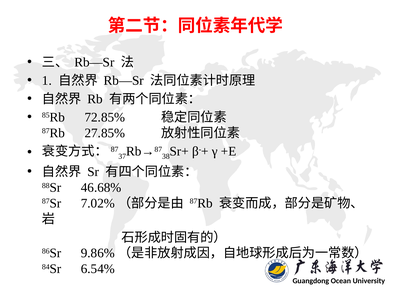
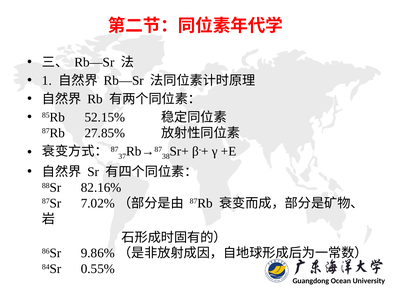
72.85%: 72.85% -> 52.15% (105, 117)
46.68%: 46.68% -> 82.16% (101, 188)
6.54%: 6.54% -> 0.55% (98, 269)
